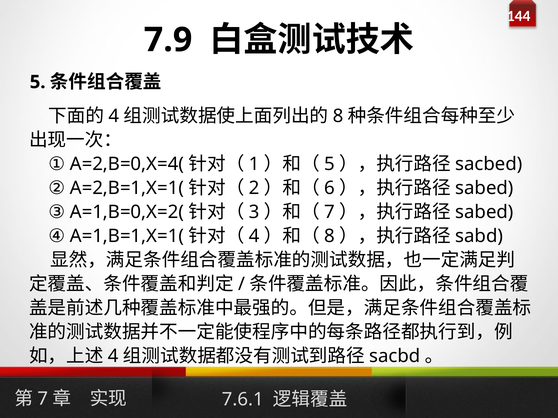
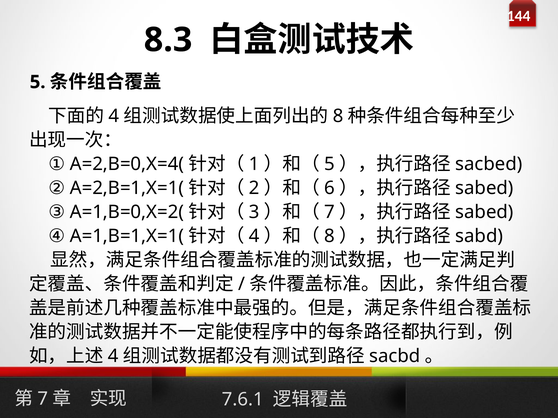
7.9: 7.9 -> 8.3 (168, 40)
